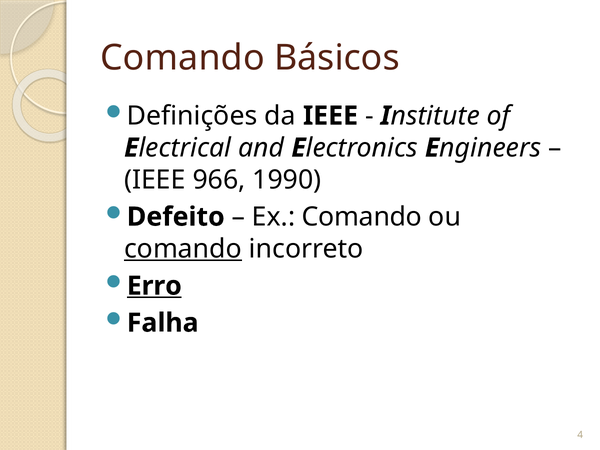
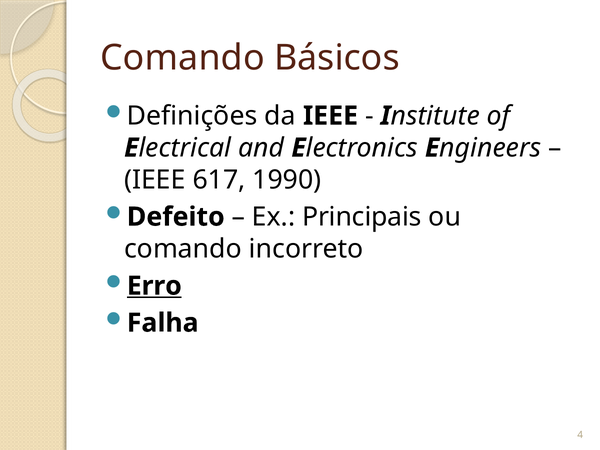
966: 966 -> 617 (219, 180)
Ex Comando: Comando -> Principais (362, 217)
comando underline: present -> none (183, 249)
